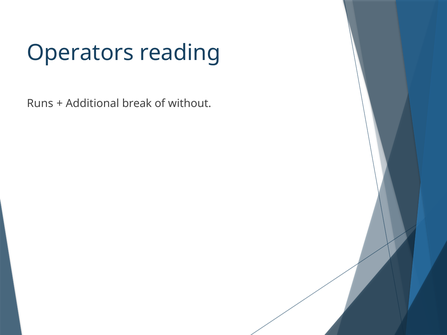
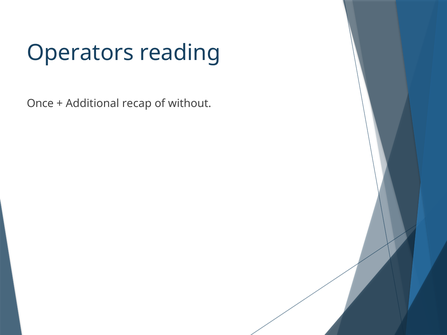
Runs: Runs -> Once (40, 104)
break: break -> recap (137, 104)
